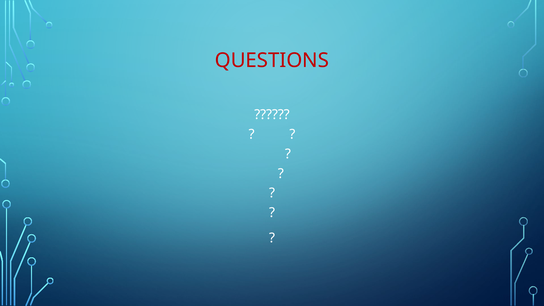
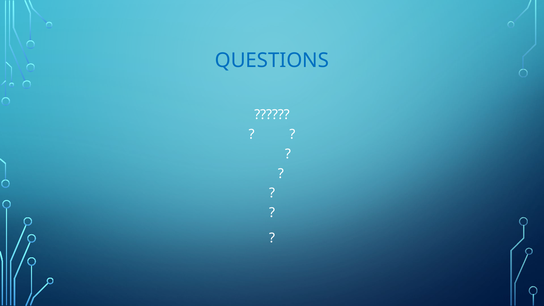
QUESTIONS colour: red -> blue (272, 60)
